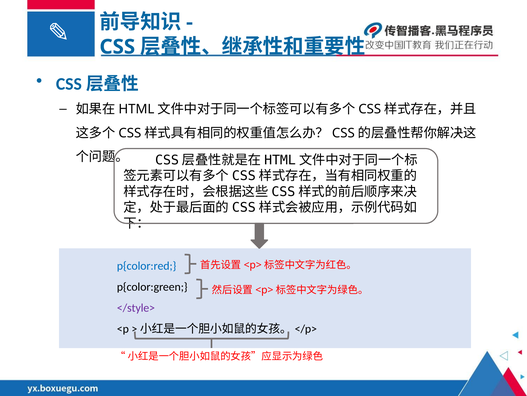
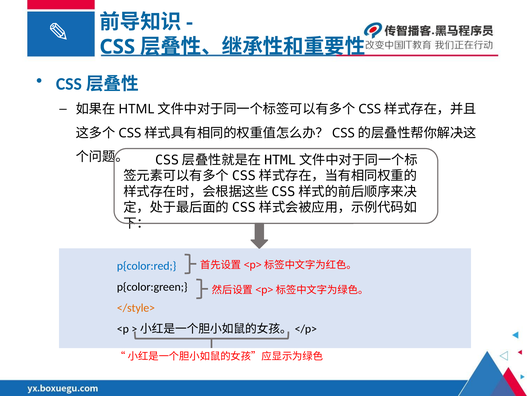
</style> colour: purple -> orange (136, 307)
